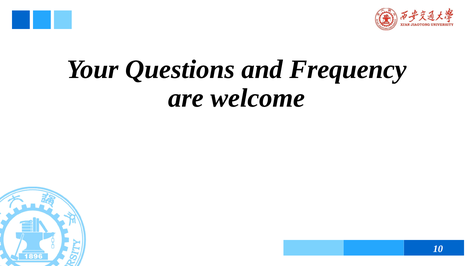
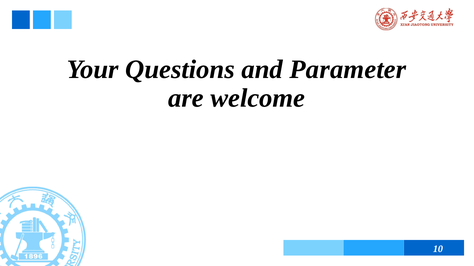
Frequency: Frequency -> Parameter (348, 70)
